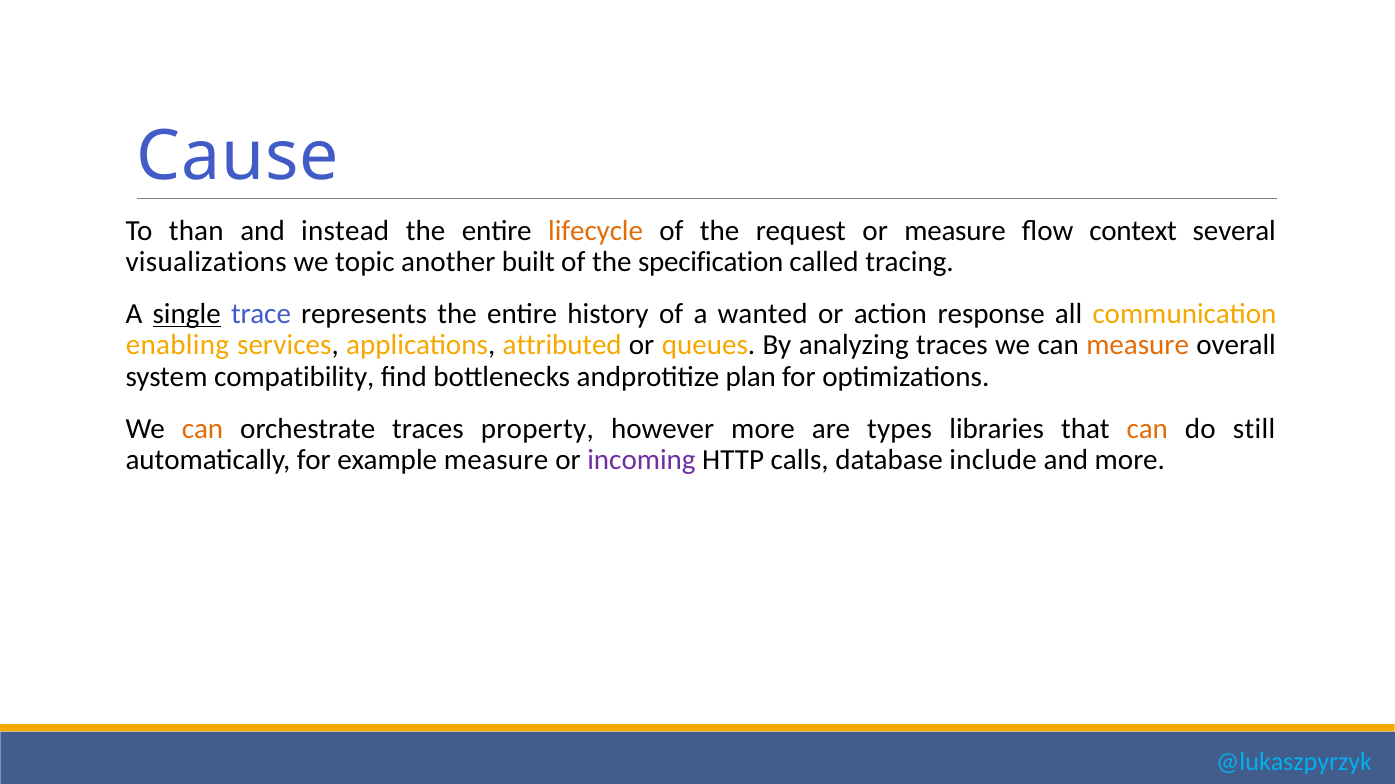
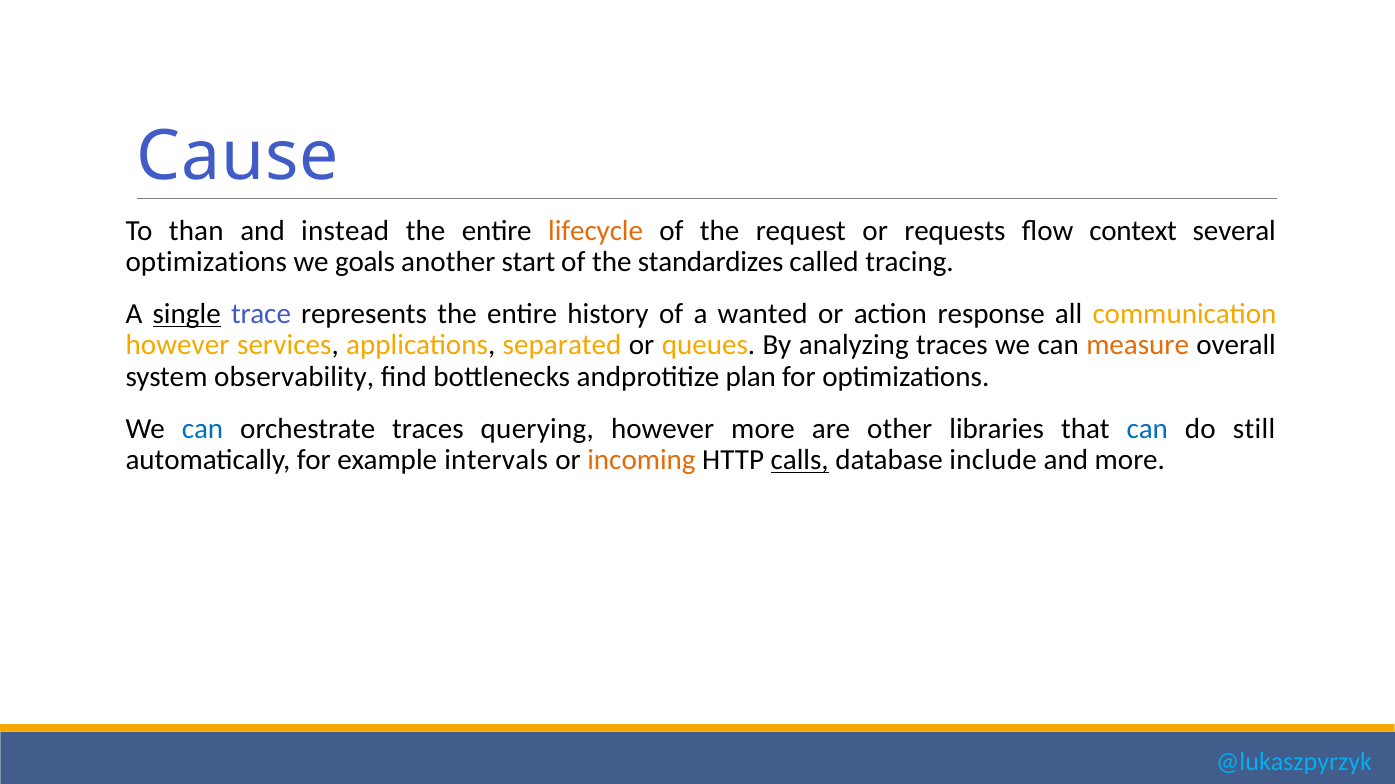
or measure: measure -> requests (955, 231)
visualizations: visualizations -> optimizations (206, 262)
topic: topic -> goals (365, 262)
built: built -> start (528, 262)
specification: specification -> standardizes (711, 262)
enabling: enabling -> however (178, 346)
attributed: attributed -> separated (562, 346)
compatibility: compatibility -> observability (294, 377)
can colour: orange -> blue (203, 429)
property: property -> querying (537, 429)
types: types -> other (900, 429)
can colour: orange -> blue (1147, 429)
example measure: measure -> intervals (496, 460)
incoming colour: purple -> orange (641, 460)
calls underline: none -> present (800, 460)
